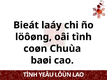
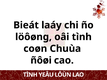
baøi: baøi -> ñôøi (41, 61)
